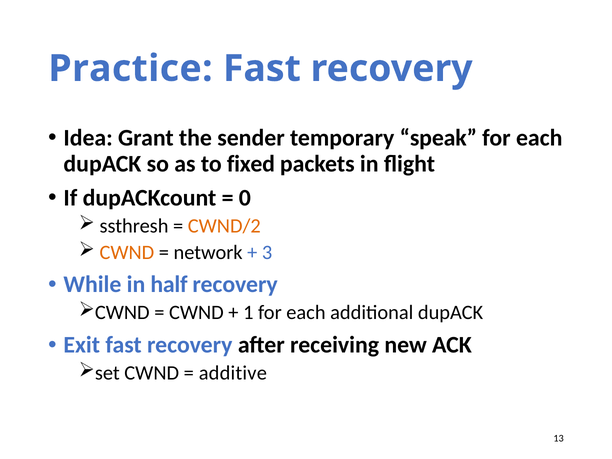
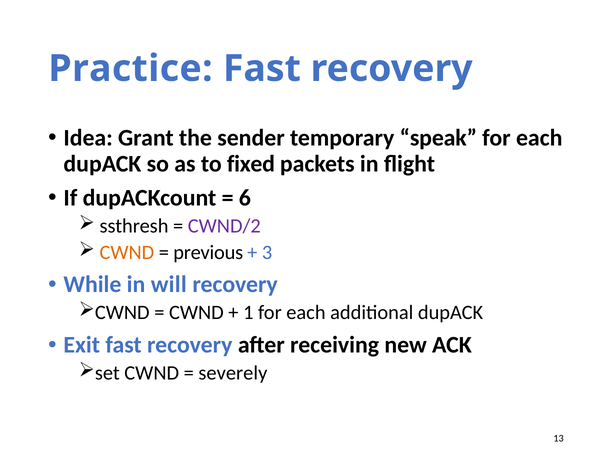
0: 0 -> 6 (245, 198)
CWND/2 colour: orange -> purple (224, 226)
network: network -> previous (208, 252)
half: half -> will (169, 285)
additive: additive -> severely (233, 373)
